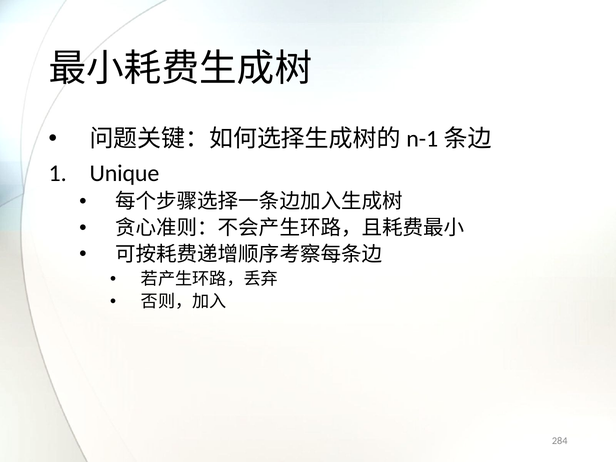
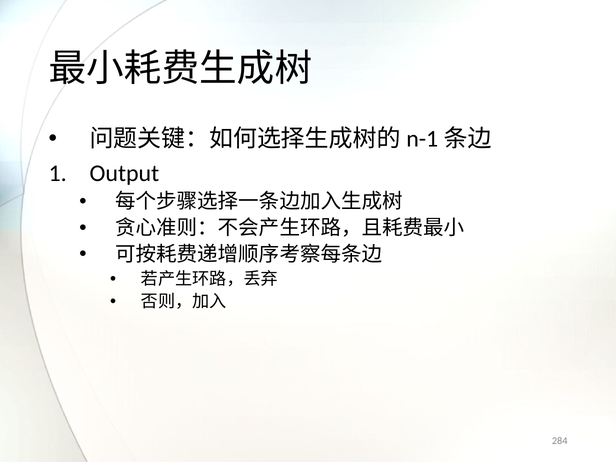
Unique: Unique -> Output (124, 173)
